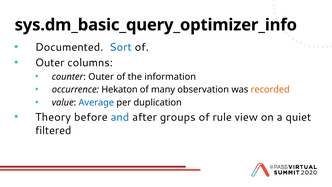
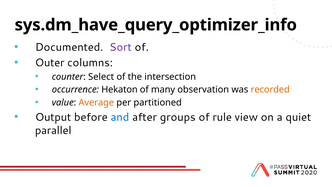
sys.dm_basic_query_optimizer_info: sys.dm_basic_query_optimizer_info -> sys.dm_have_query_optimizer_info (156, 25)
Sort colour: blue -> purple (121, 47)
counter Outer: Outer -> Select (101, 77)
information: information -> intersection (170, 77)
Average colour: blue -> orange (96, 102)
duplication: duplication -> partitioned (158, 102)
Theory: Theory -> Output (53, 117)
filtered: filtered -> parallel (53, 130)
